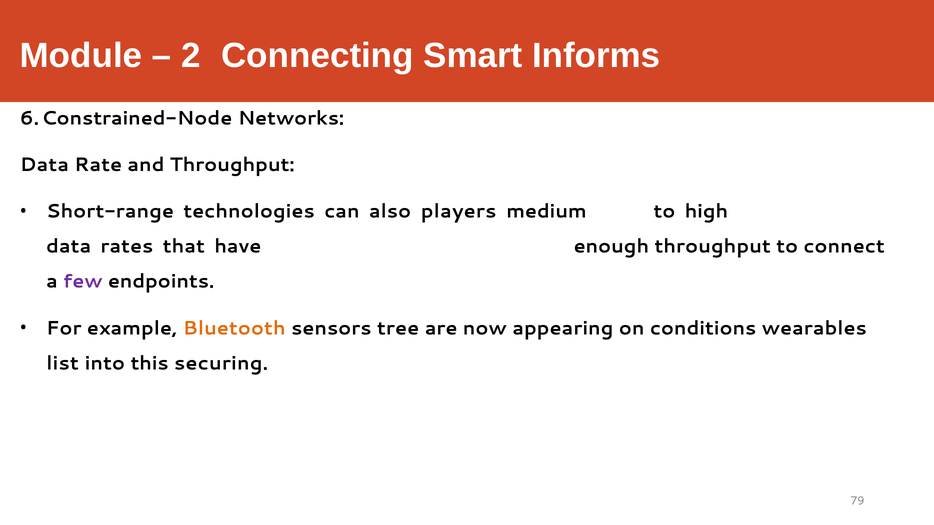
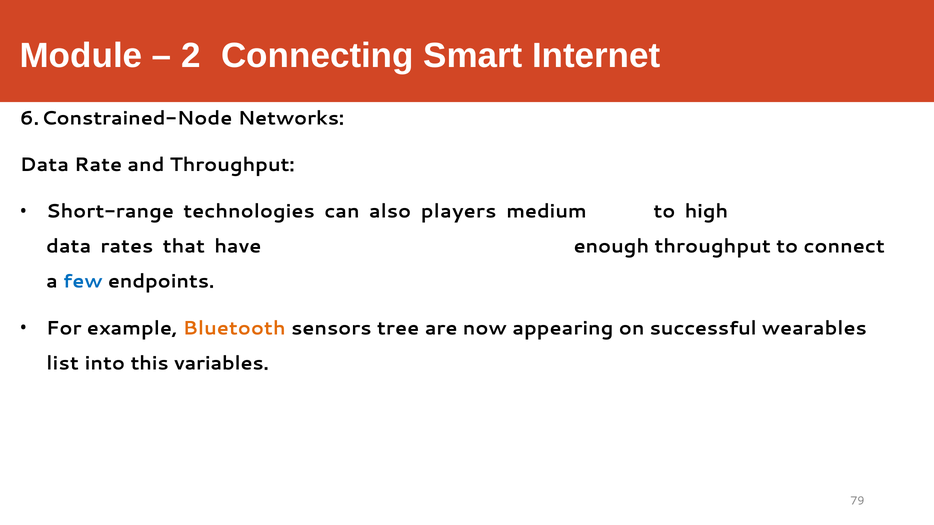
Informs: Informs -> Internet (596, 56)
few colour: purple -> blue (83, 282)
conditions: conditions -> successful (703, 328)
securing: securing -> variables (221, 363)
